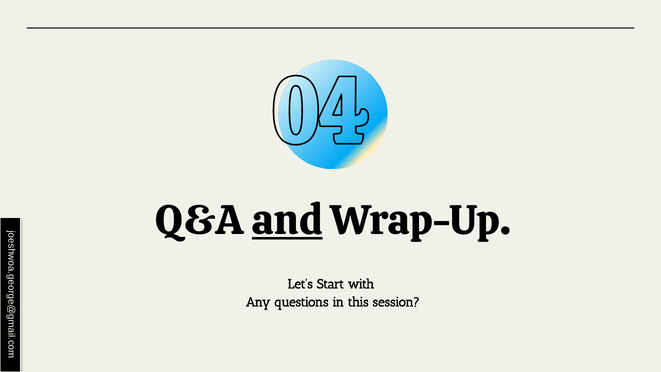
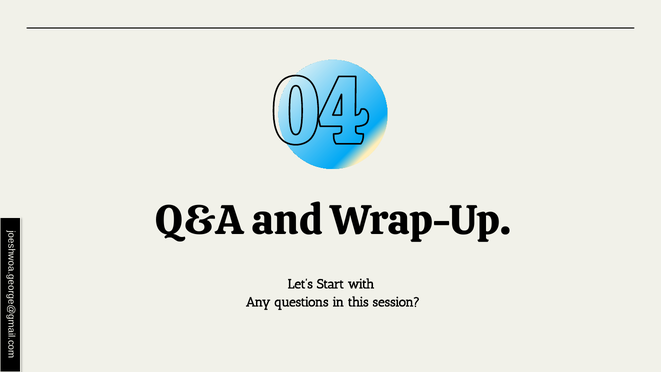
and underline: present -> none (287, 220)
